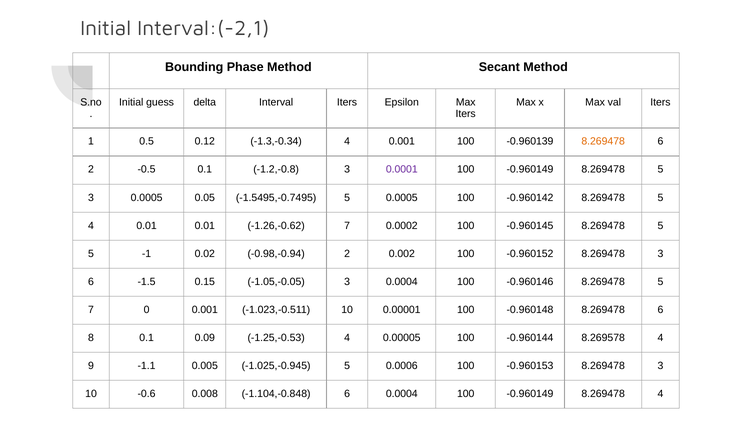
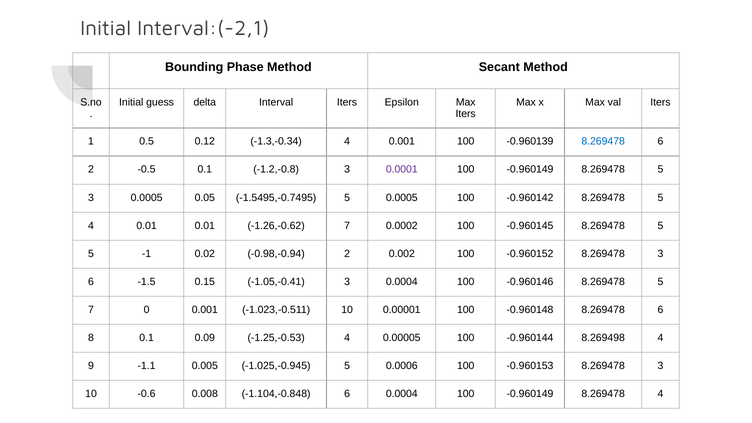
8.269478 colour: orange -> blue (603, 142)
-1.05,-0.05: -1.05,-0.05 -> -1.05,-0.41 (276, 282)
8.269578: 8.269578 -> 8.269498 (603, 338)
